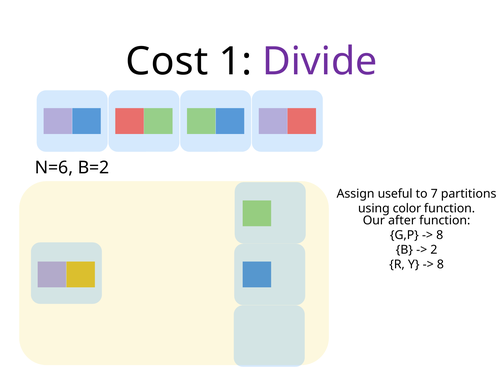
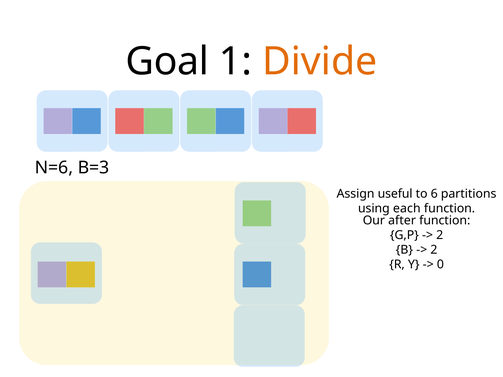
Cost: Cost -> Goal (167, 62)
Divide colour: purple -> orange (320, 62)
B=2: B=2 -> B=3 (94, 168)
7: 7 -> 6 (434, 194)
color: color -> each (407, 209)
8: 8 -> 2 (440, 235)
8: 8 -> 0 (440, 265)
